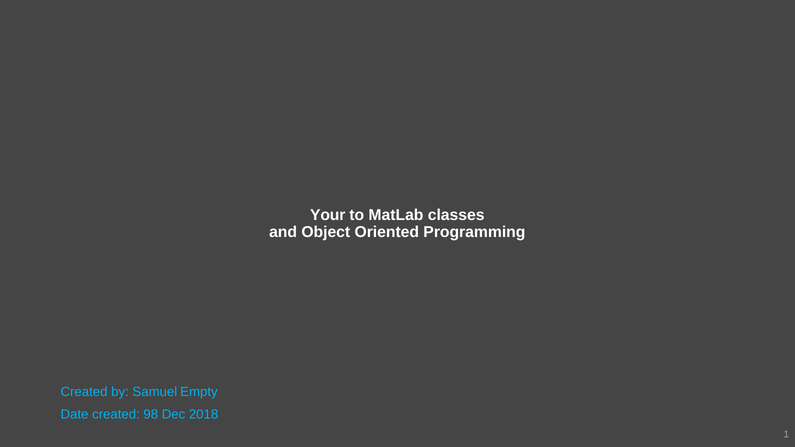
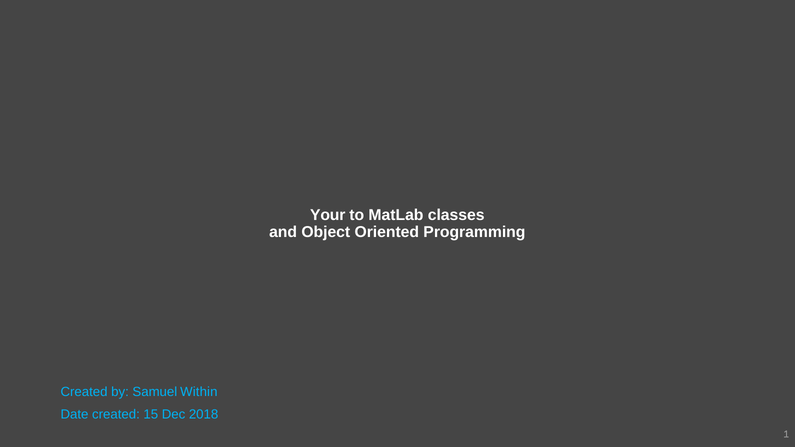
Empty: Empty -> Within (199, 392)
98: 98 -> 15 (151, 415)
